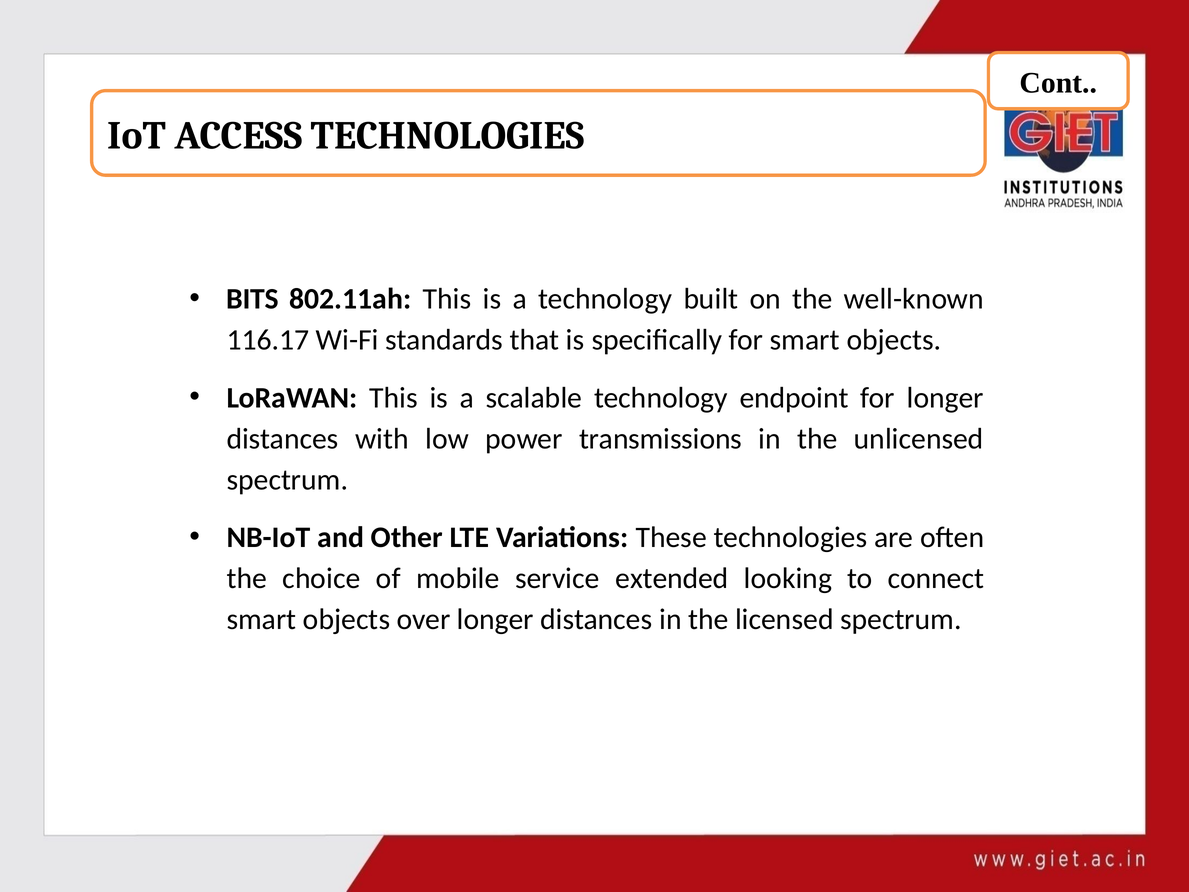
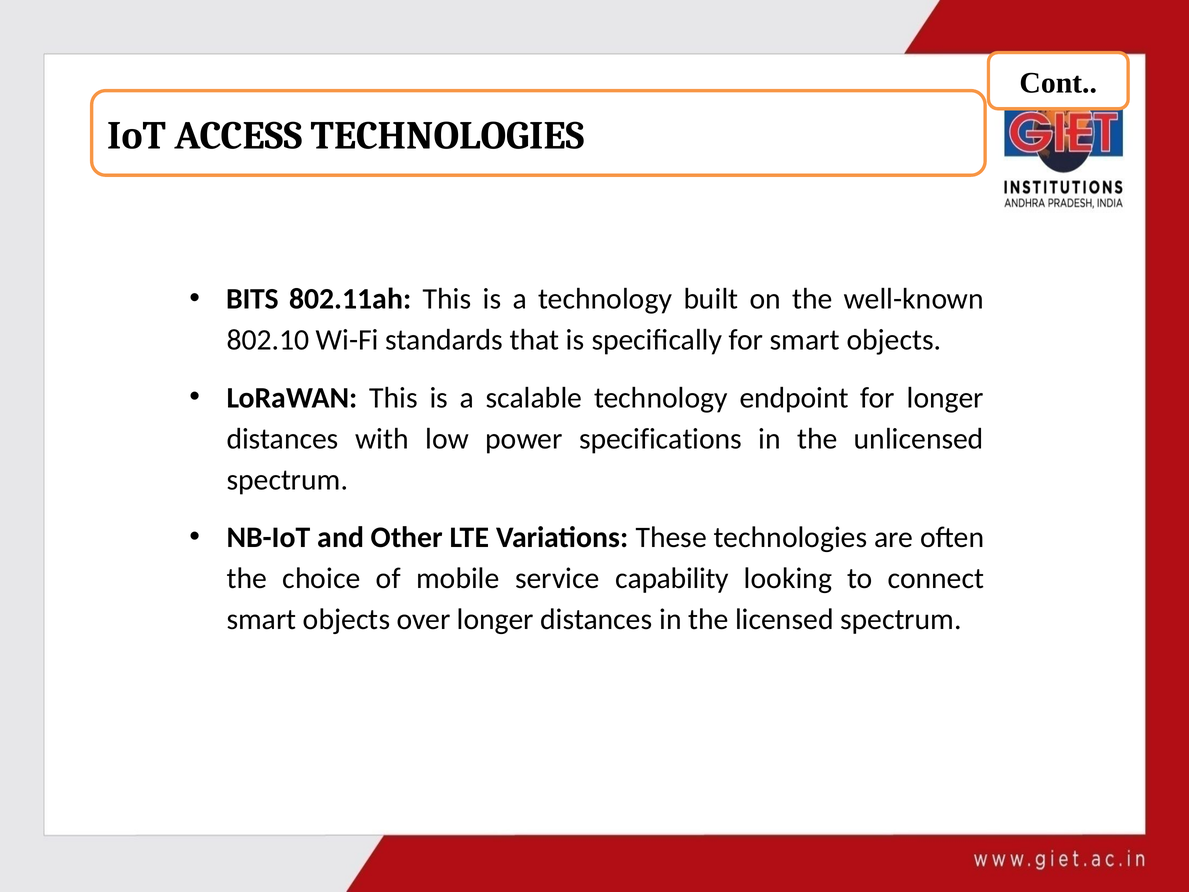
116.17: 116.17 -> 802.10 (268, 340)
transmissions: transmissions -> specifications (661, 439)
extended: extended -> capability (672, 578)
